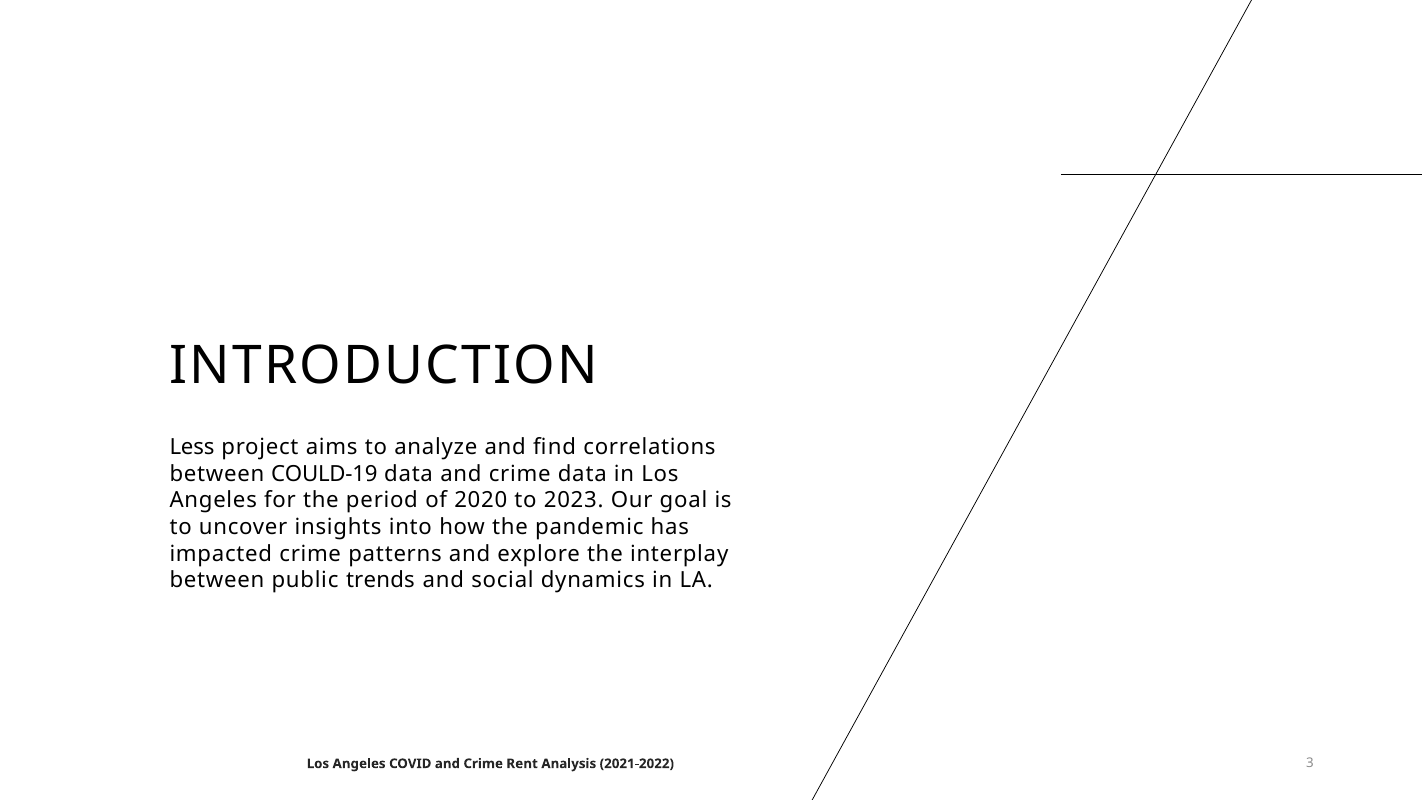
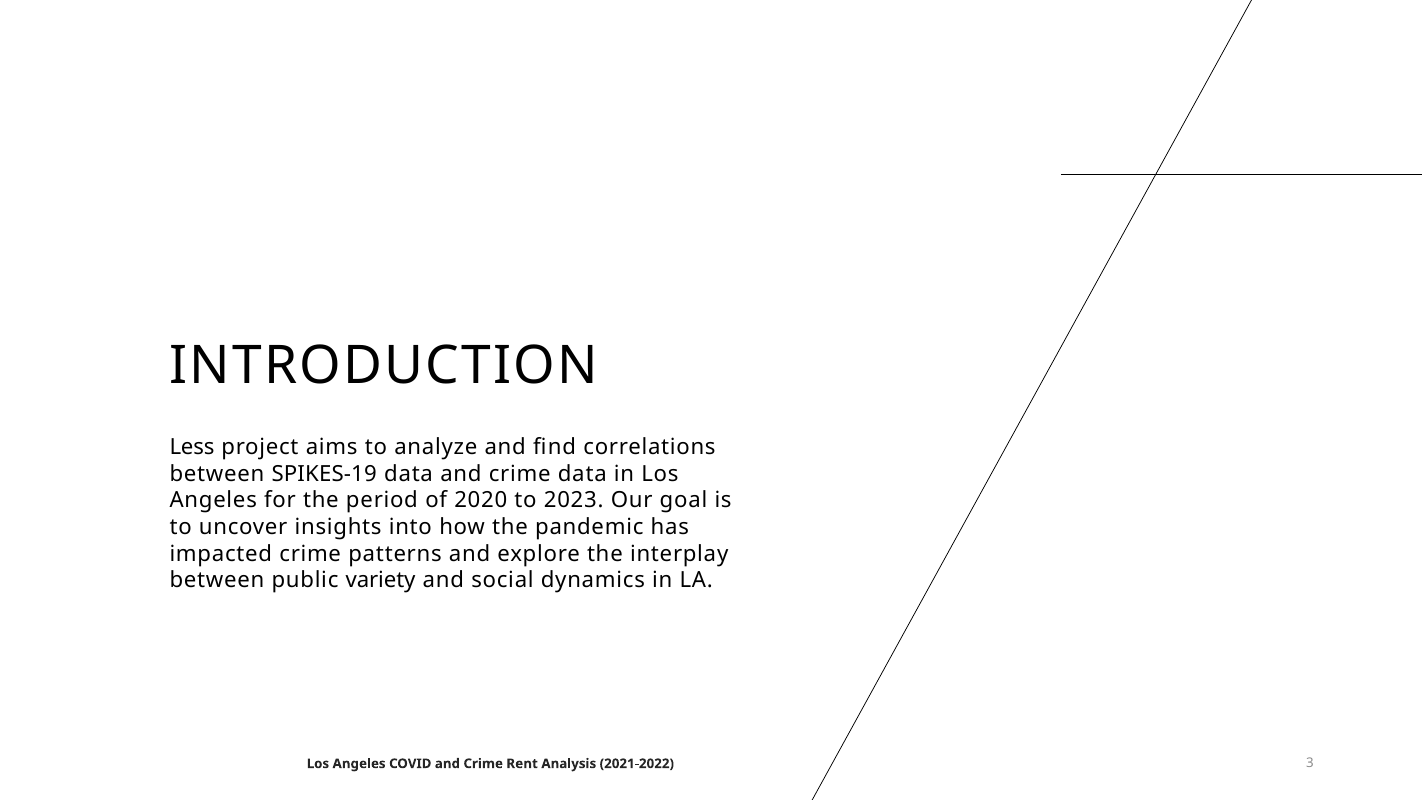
COULD-19: COULD-19 -> SPIKES-19 (324, 474)
trends: trends -> variety (381, 580)
